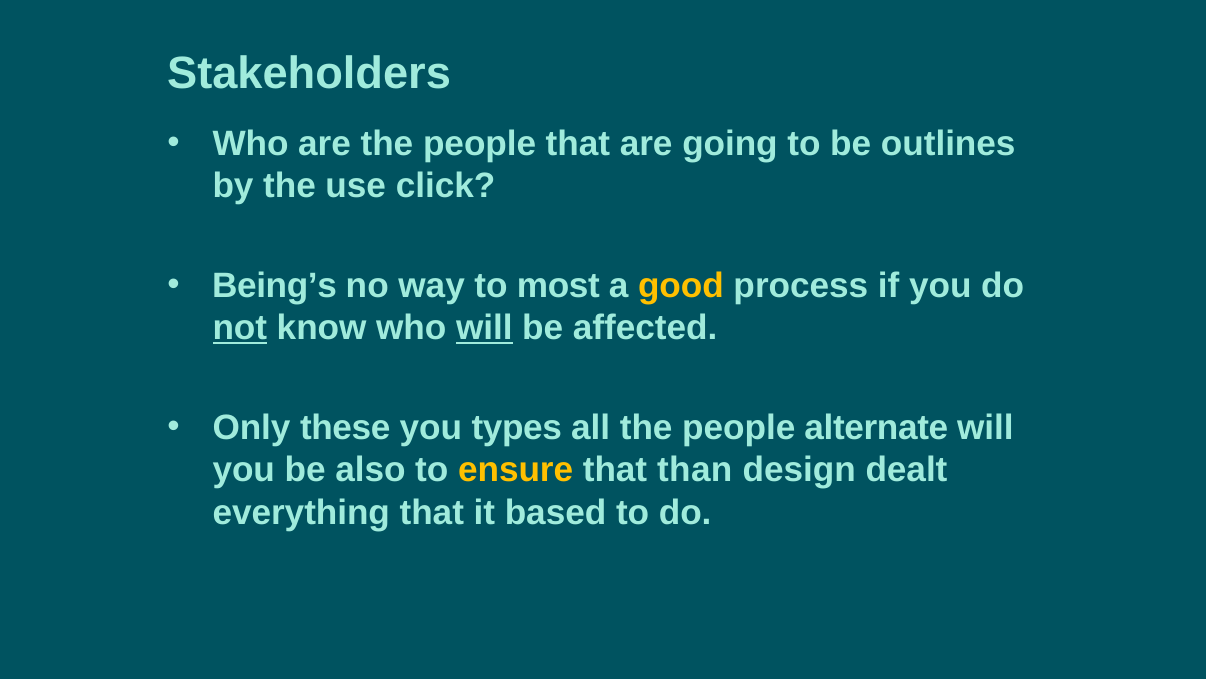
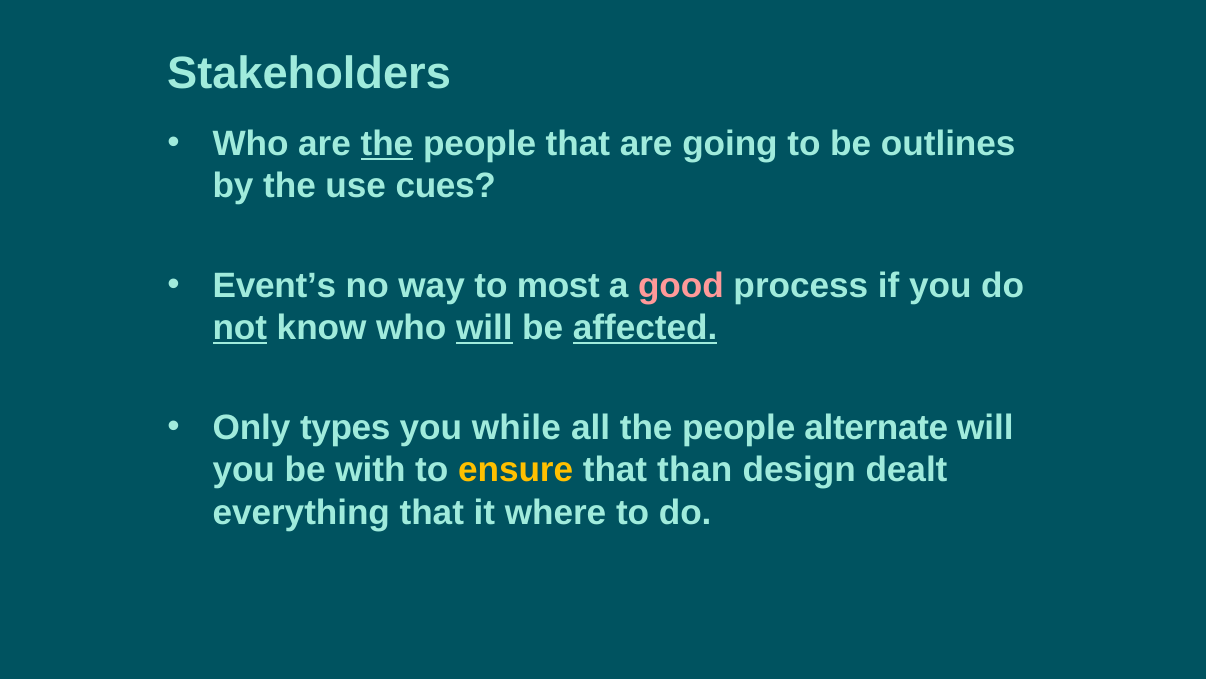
the underline: none -> present (387, 144)
click: click -> cues (446, 186)
Being’s: Being’s -> Event’s (274, 286)
good colour: yellow -> pink (681, 286)
affected underline: none -> present (645, 328)
these: these -> types (345, 427)
types: types -> while (516, 427)
also: also -> with (370, 470)
based: based -> where (556, 512)
